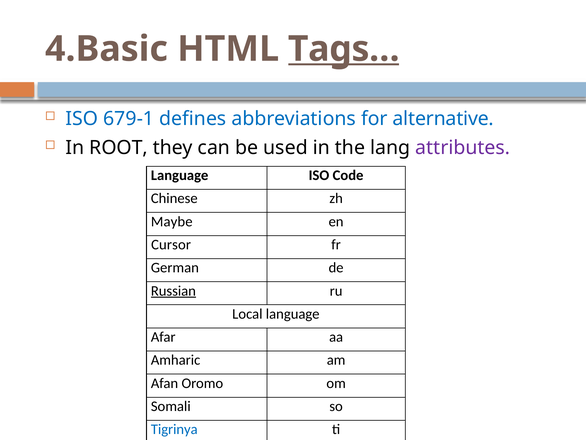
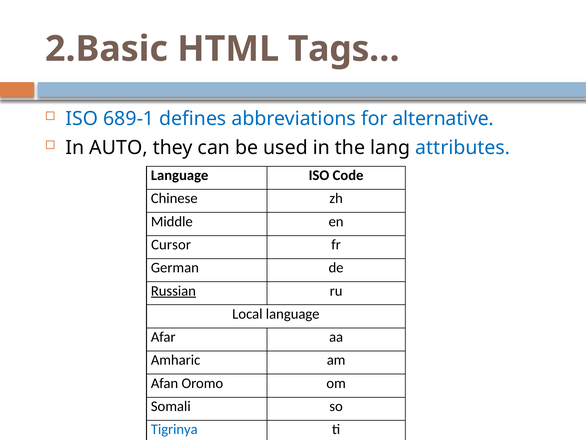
4.Basic: 4.Basic -> 2.Basic (106, 49)
Tags… underline: present -> none (344, 49)
679-1: 679-1 -> 689-1 (129, 119)
ROOT: ROOT -> AUTO (118, 148)
attributes colour: purple -> blue (463, 148)
Maybe: Maybe -> Middle (172, 221)
